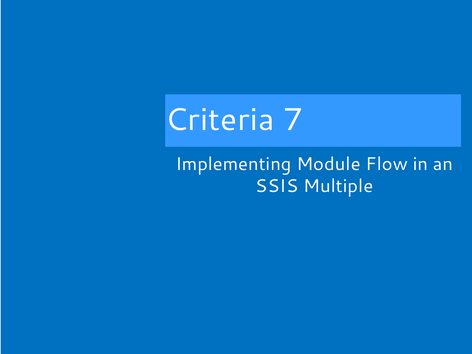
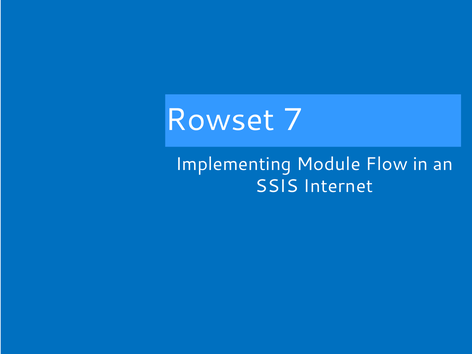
Criteria: Criteria -> Rowset (220, 120)
Multiple: Multiple -> Internet (338, 186)
